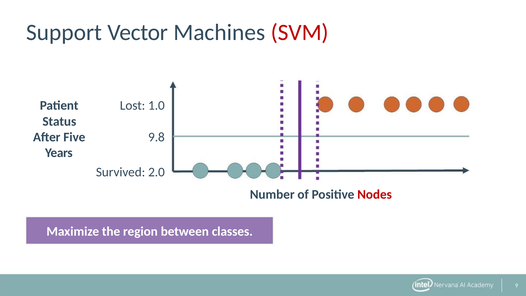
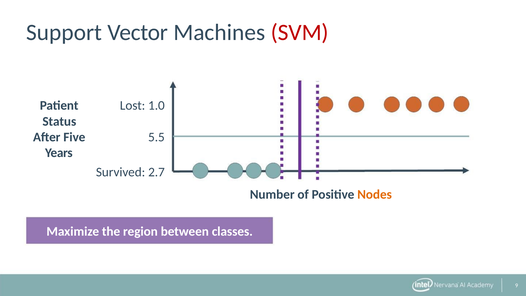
9.8: 9.8 -> 5.5 (156, 137)
2.0: 2.0 -> 2.7 (156, 172)
Nodes colour: red -> orange (375, 194)
